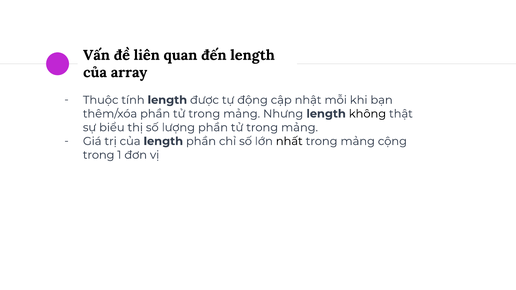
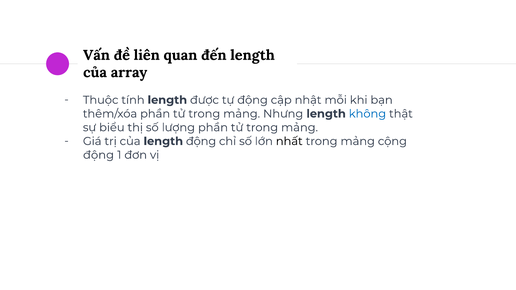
không colour: black -> blue (367, 114)
length phần: phần -> động (201, 141)
trong: trong -> động (99, 155)
